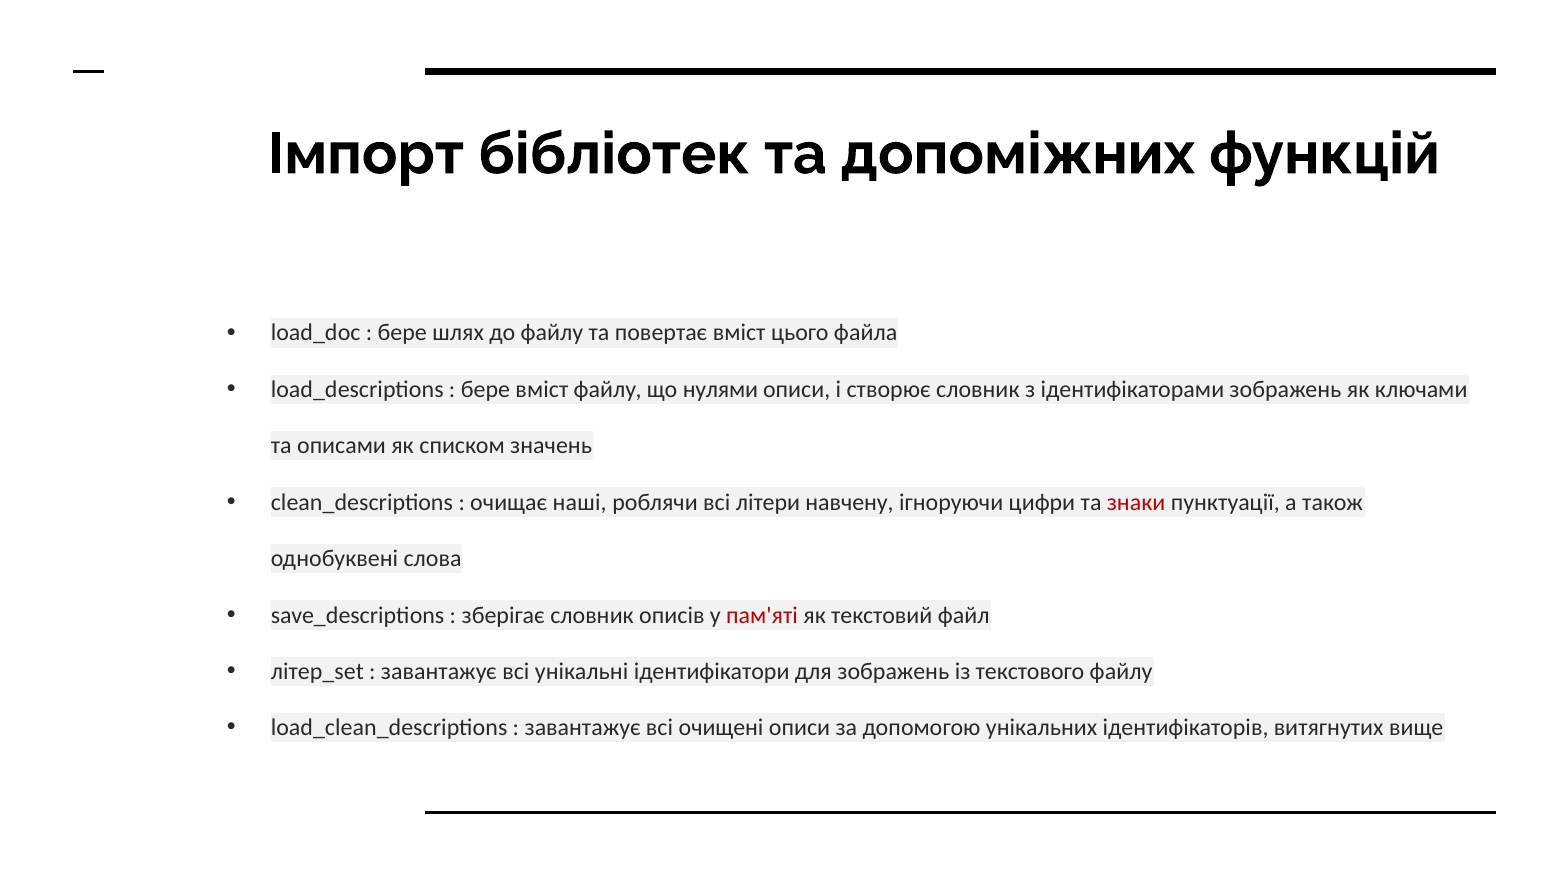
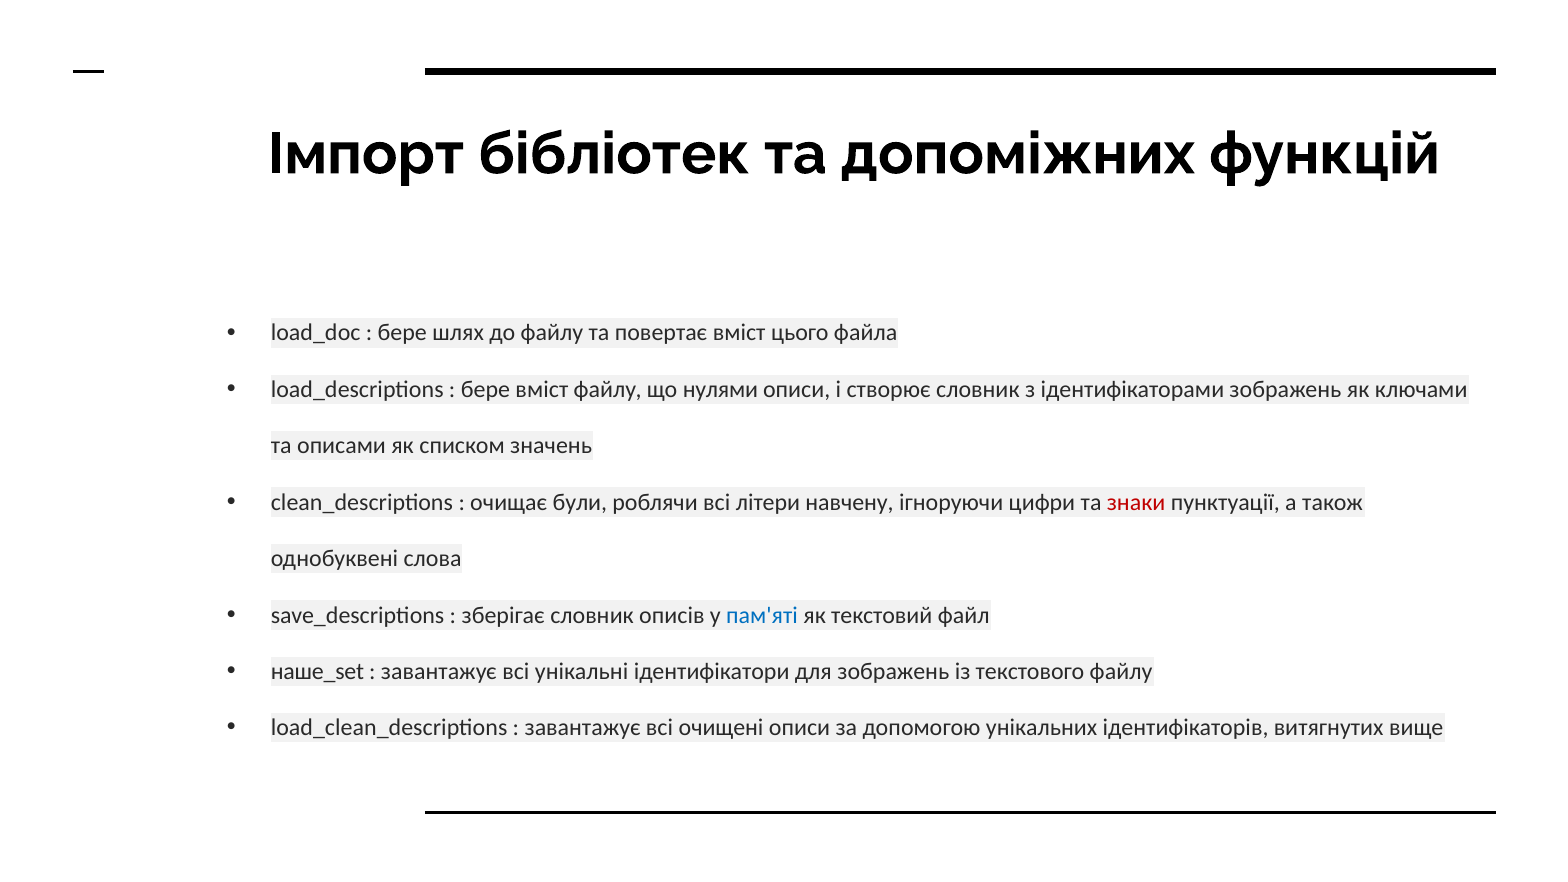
наші: наші -> були (580, 502)
пам'яті colour: red -> blue (762, 615)
літер_set: літер_set -> наше_set (317, 672)
